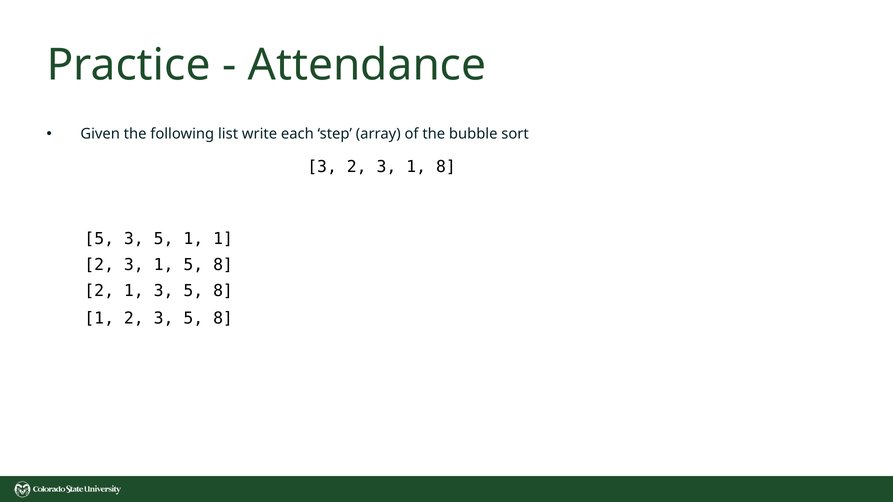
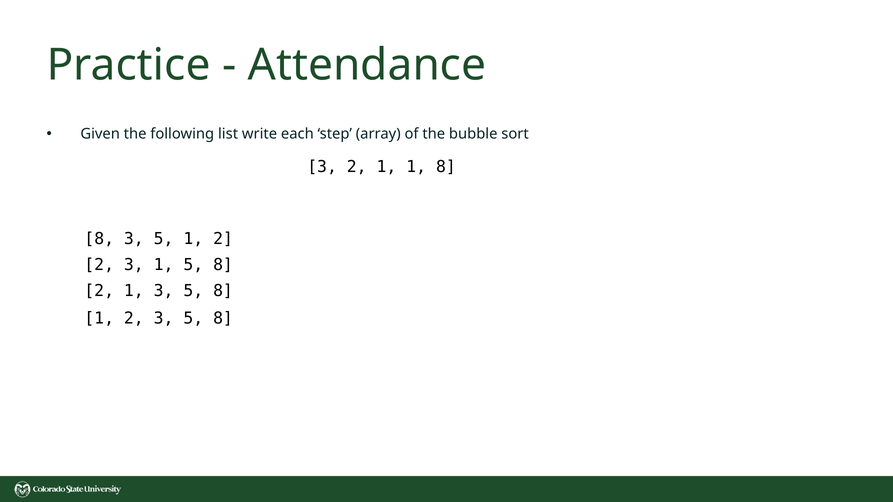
3 2 3: 3 -> 1 (386, 167)
5: 5 -> 8 (99, 239)
5 1 1: 1 -> 2 (223, 239)
